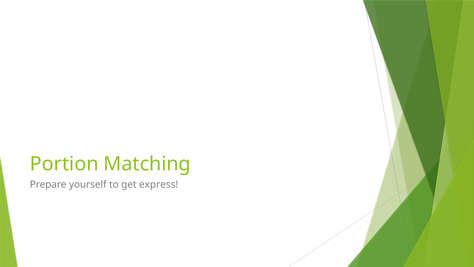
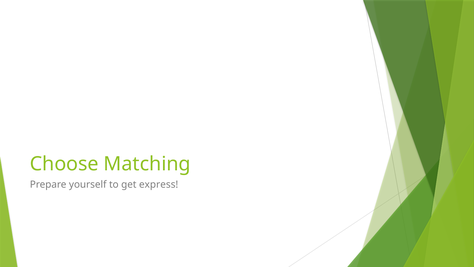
Portion: Portion -> Choose (64, 164)
